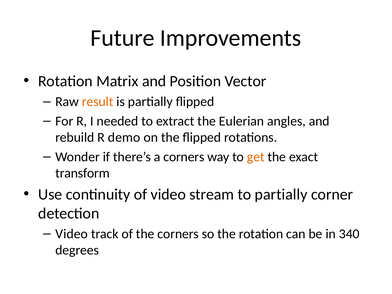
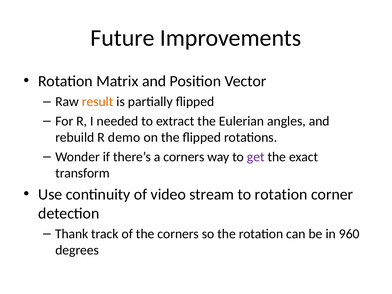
get colour: orange -> purple (256, 157)
to partially: partially -> rotation (281, 194)
Video: Video -> Thank (72, 234)
340: 340 -> 960 (349, 234)
